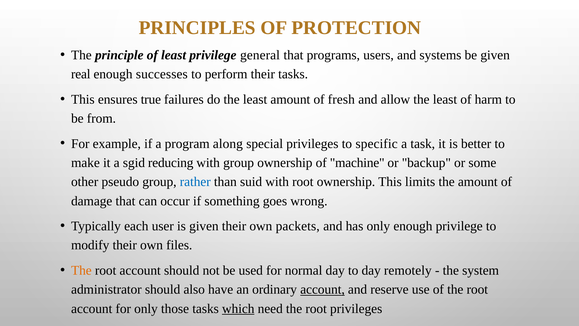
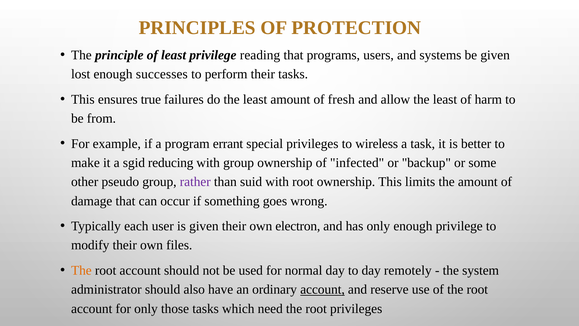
general: general -> reading (260, 55)
real: real -> lost (81, 74)
along: along -> errant (228, 144)
specific: specific -> wireless (377, 144)
machine: machine -> infected (357, 163)
rather colour: blue -> purple (195, 182)
packets: packets -> electron (298, 226)
which underline: present -> none (238, 308)
